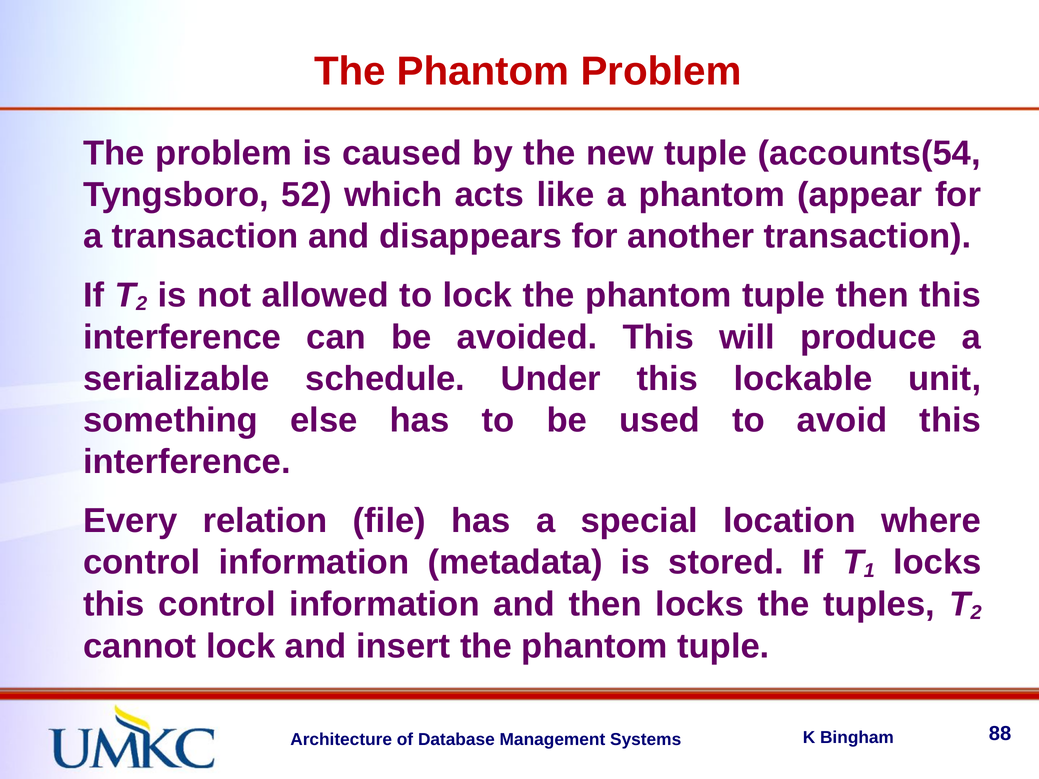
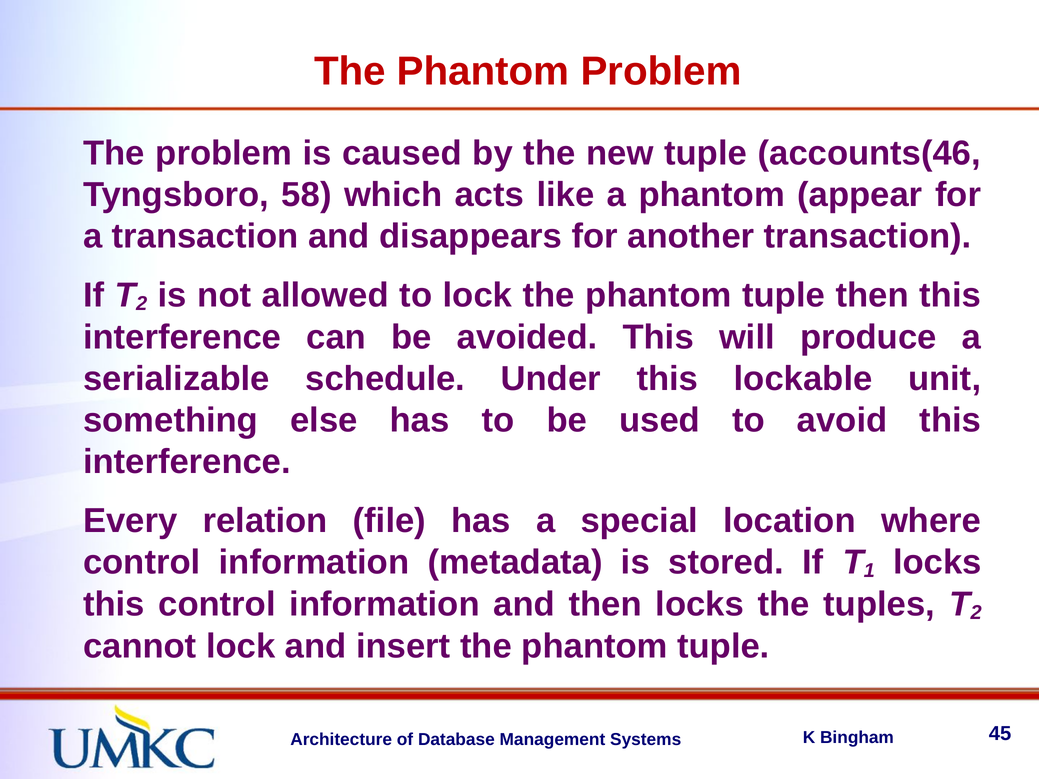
accounts(54: accounts(54 -> accounts(46 (869, 153)
52: 52 -> 58 (306, 195)
88: 88 -> 45 (1000, 734)
